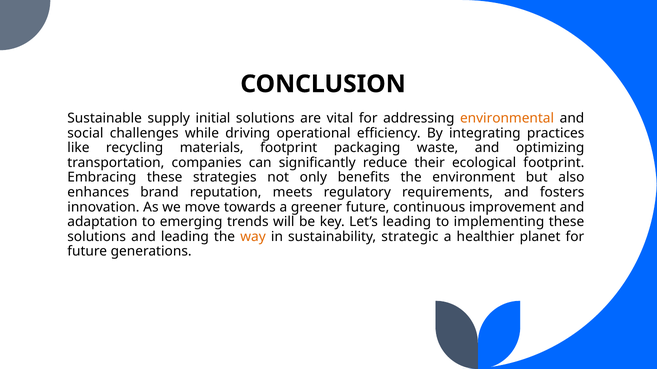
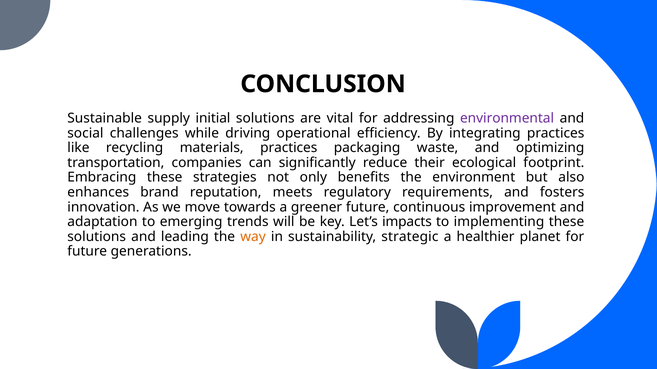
environmental colour: orange -> purple (507, 119)
materials footprint: footprint -> practices (289, 148)
Let’s leading: leading -> impacts (407, 222)
